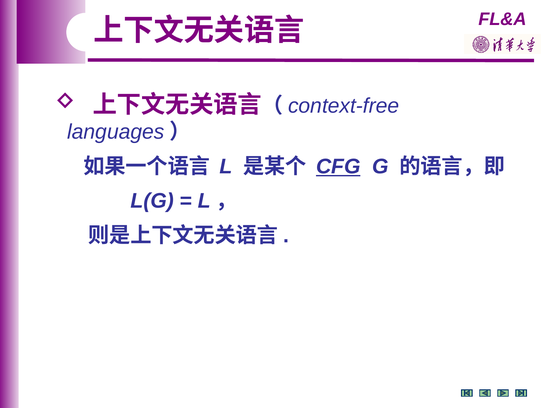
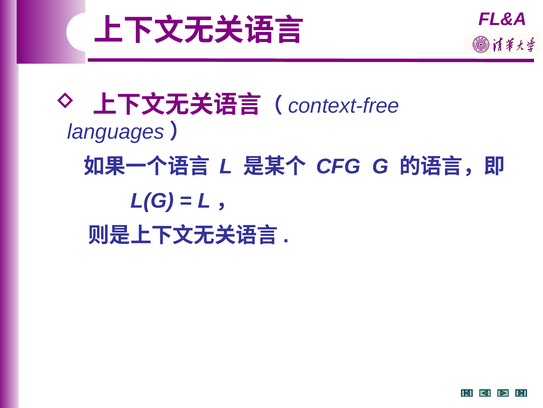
CFG underline: present -> none (338, 166)
